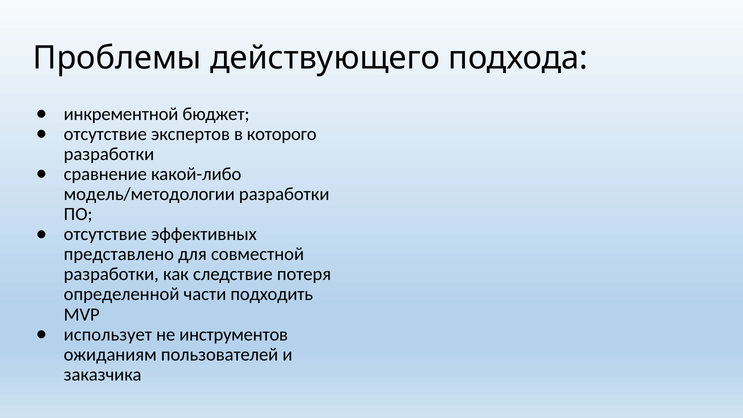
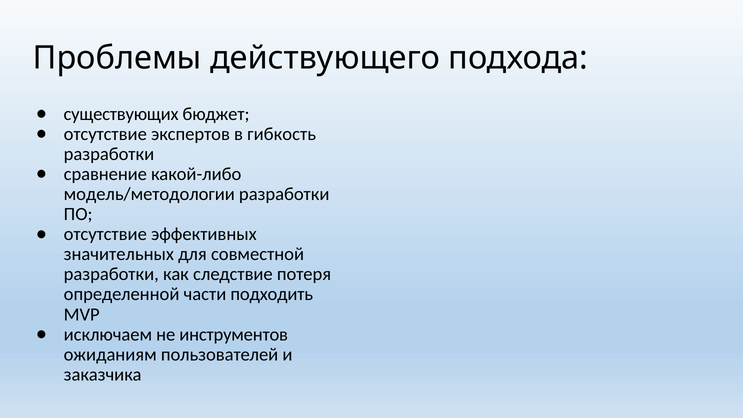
инкрементной: инкрементной -> существующих (121, 114)
которого: которого -> гибкость (282, 134)
представлено: представлено -> значительных (119, 254)
использует: использует -> исключаем (108, 334)
